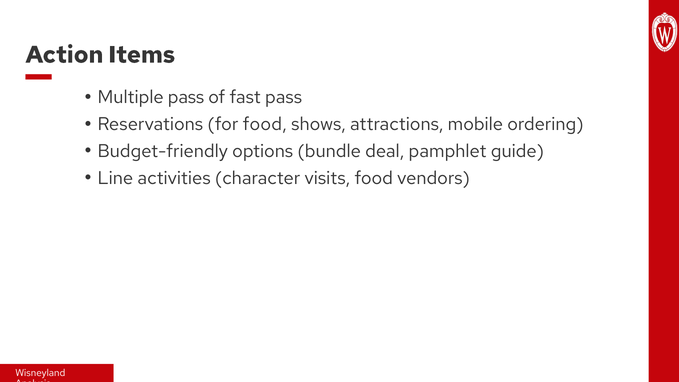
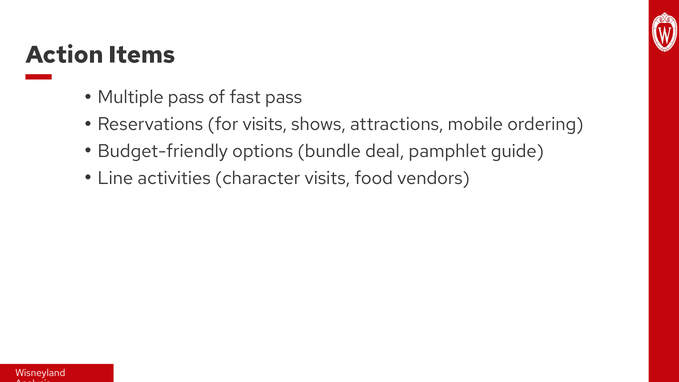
for food: food -> visits (265, 124)
